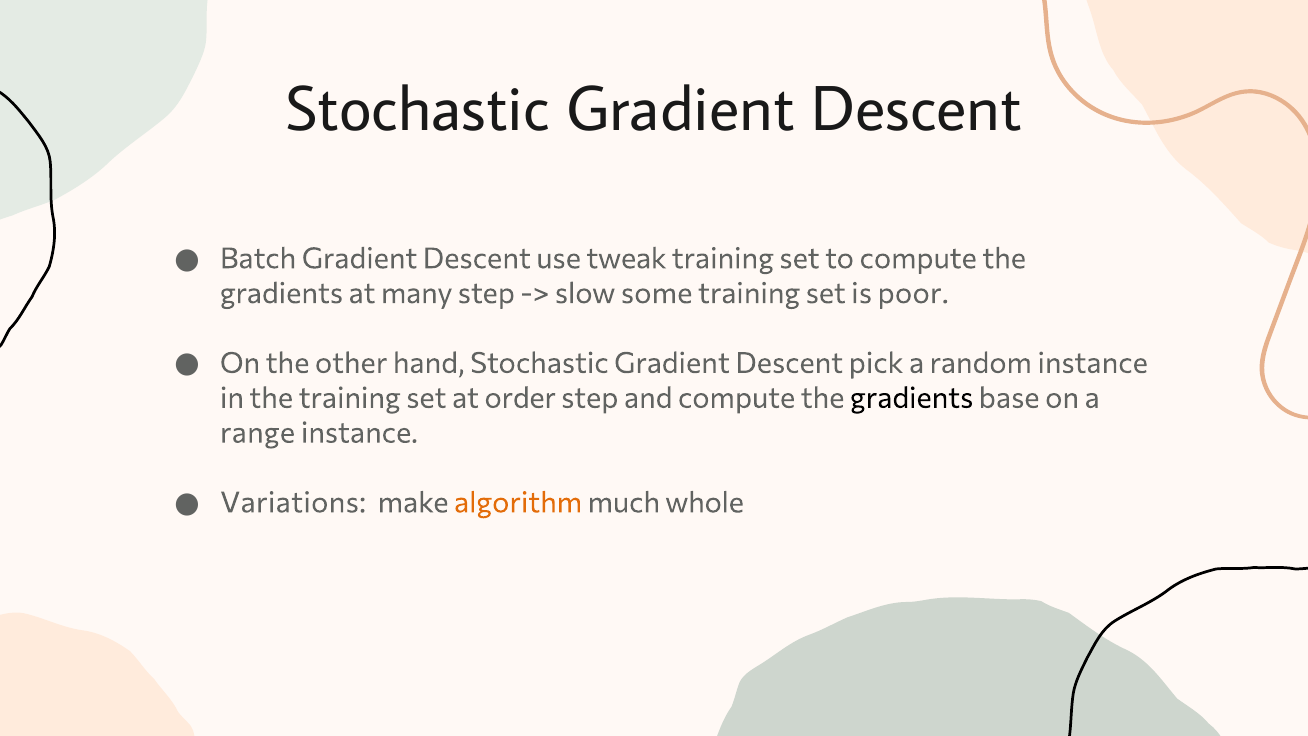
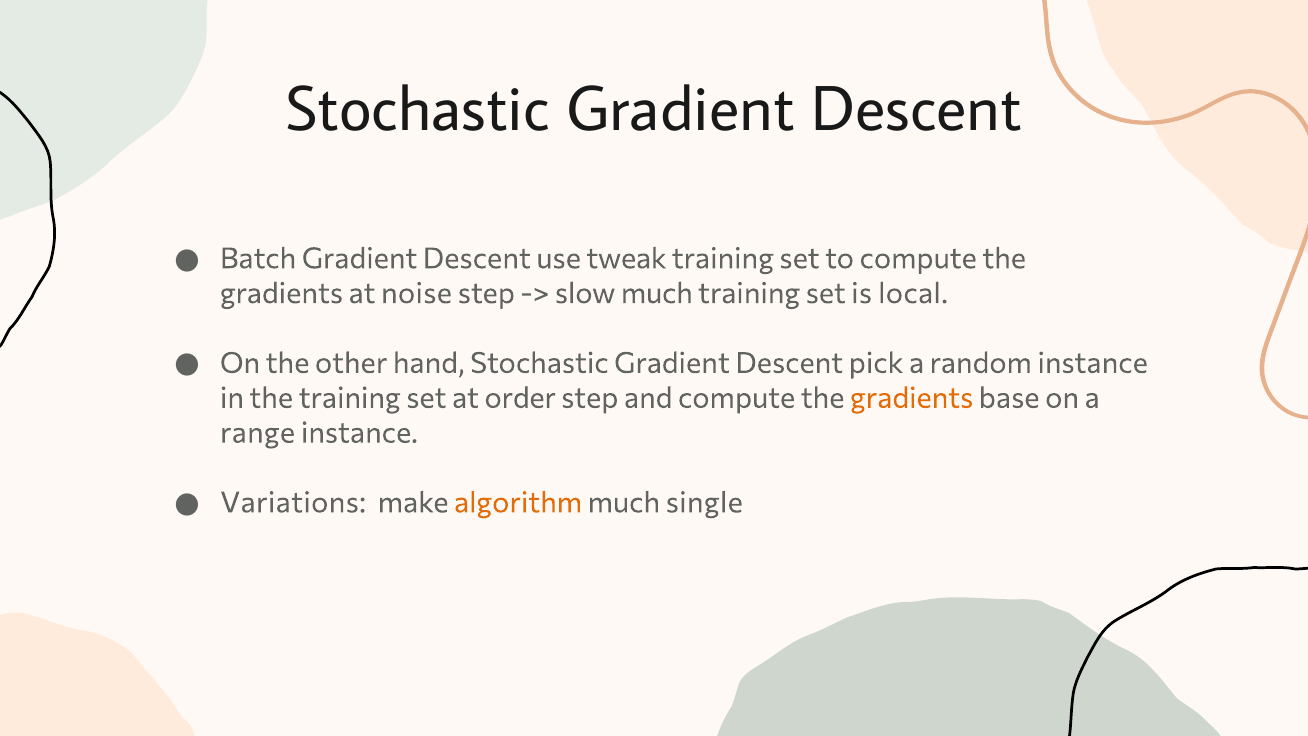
many: many -> noise (417, 293)
slow some: some -> much (657, 293)
poor: poor -> local (913, 293)
gradients colour: black -> orange (912, 398)
whole: whole -> single (704, 503)
